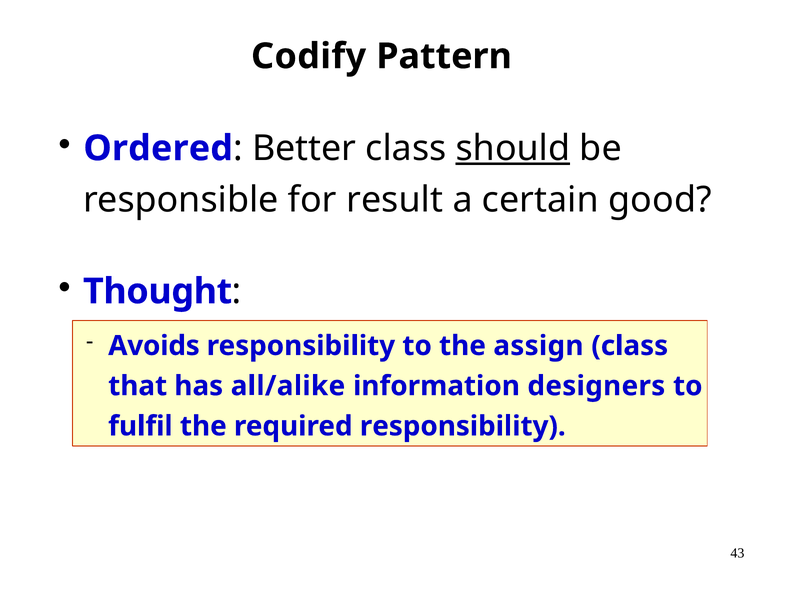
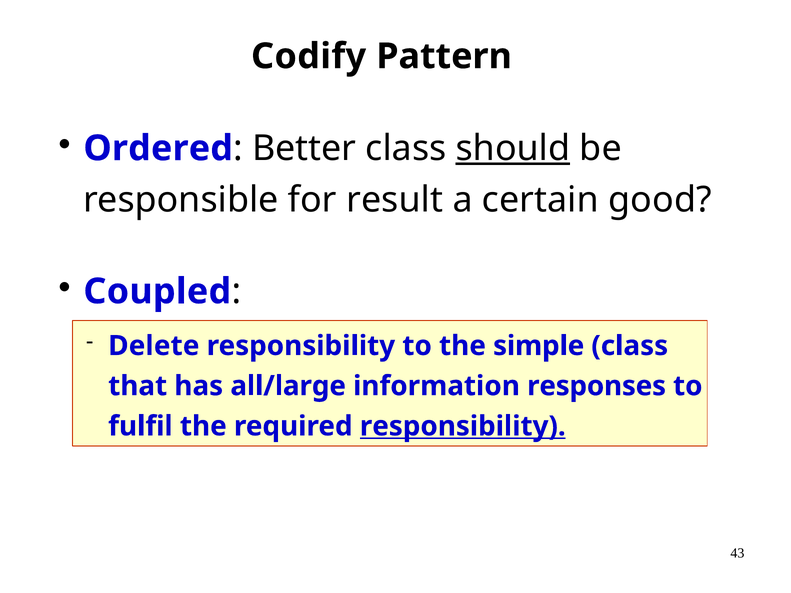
Thought: Thought -> Coupled (157, 292)
Avoids: Avoids -> Delete (154, 346)
assign: assign -> simple (539, 346)
all/alike: all/alike -> all/large (288, 386)
designers: designers -> responses (597, 386)
responsibility underline: none -> present (463, 426)
